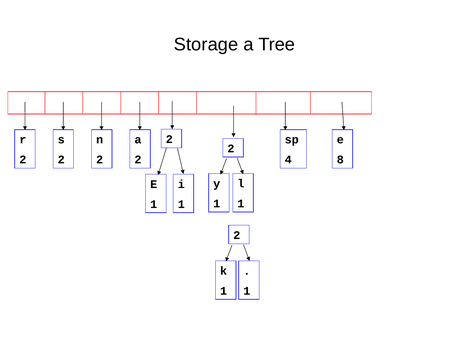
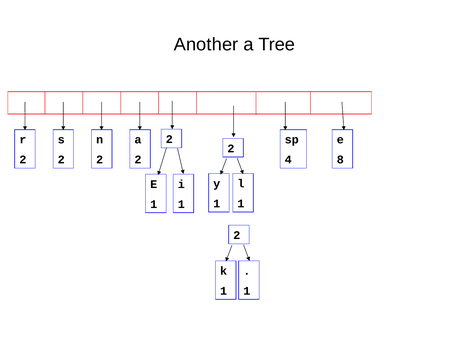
Storage: Storage -> Another (206, 45)
